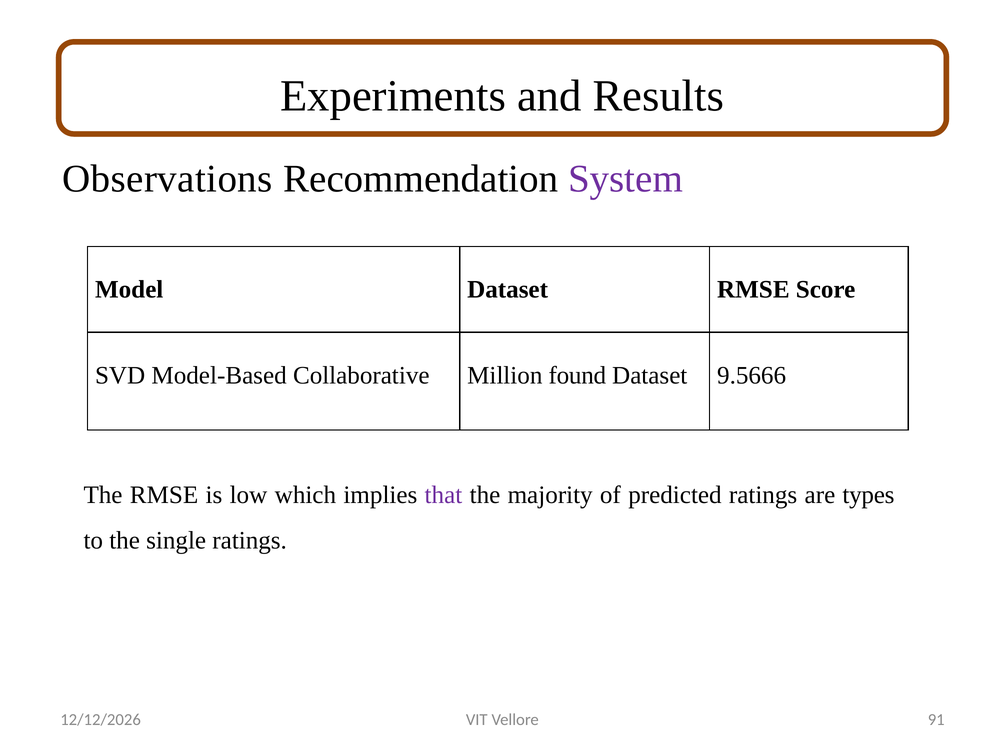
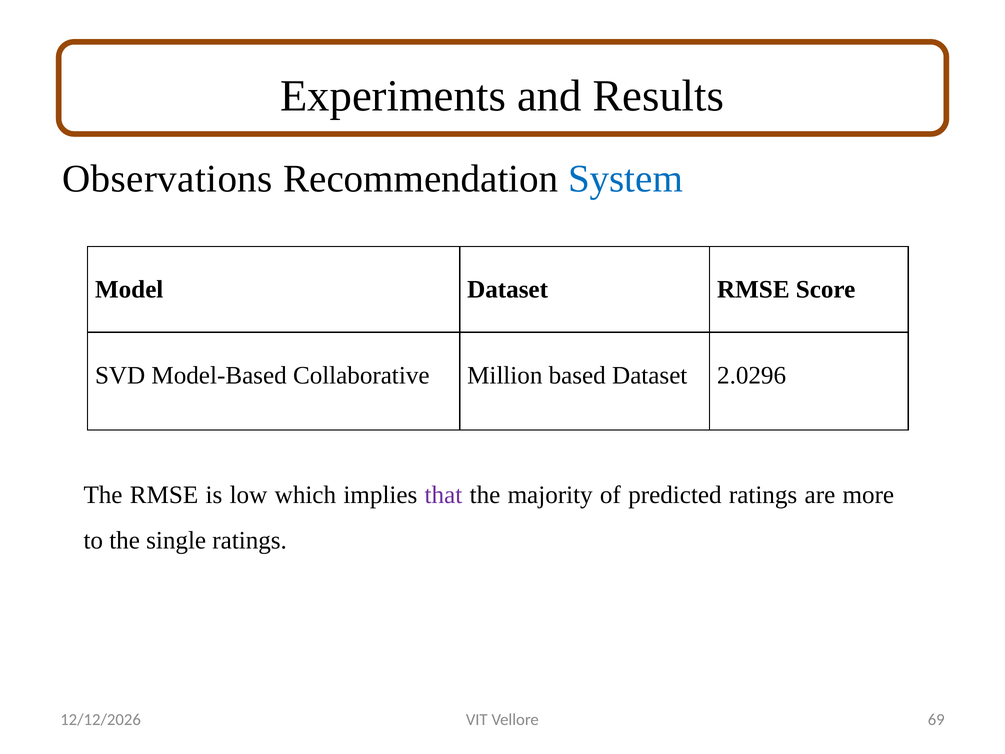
System colour: purple -> blue (625, 179)
found: found -> based (577, 375)
9.5666: 9.5666 -> 2.0296 (752, 375)
types: types -> more (868, 495)
91: 91 -> 69 (936, 720)
